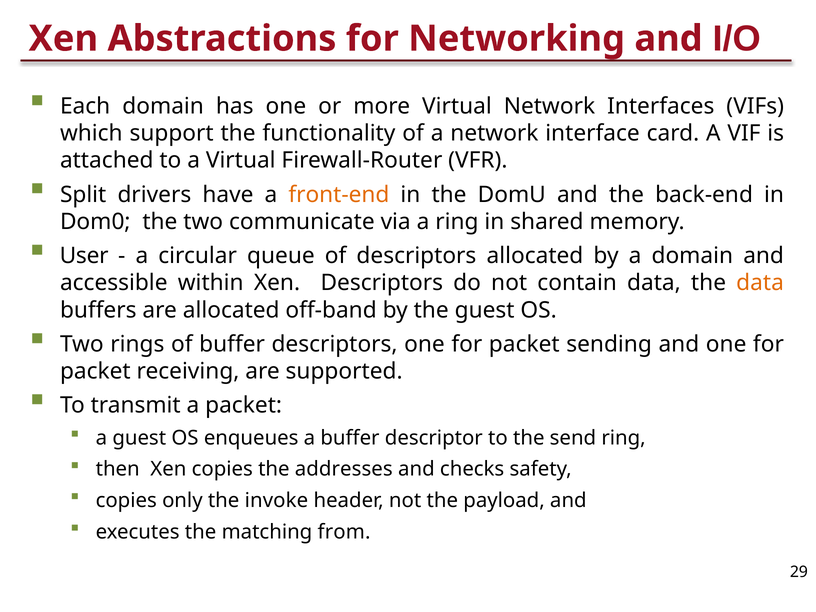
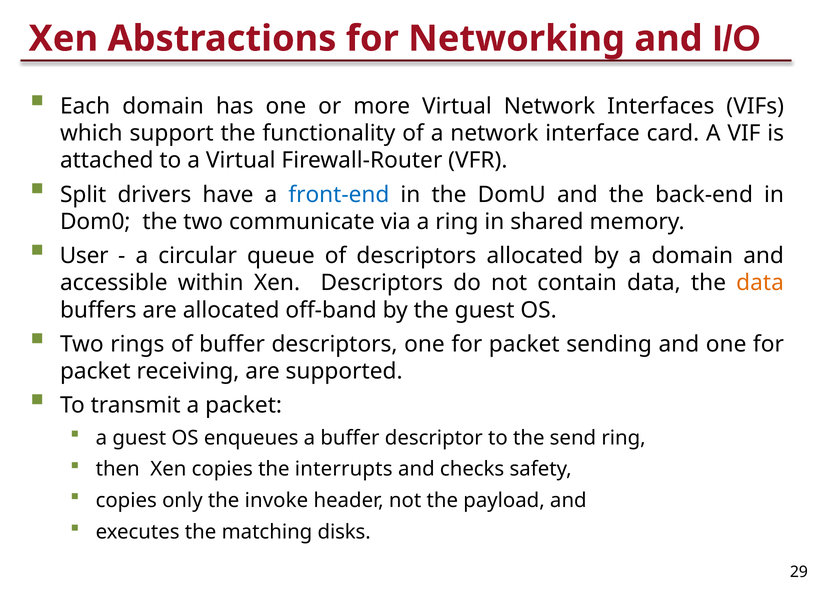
front-end colour: orange -> blue (339, 195)
addresses: addresses -> interrupts (344, 469)
from: from -> disks (344, 532)
